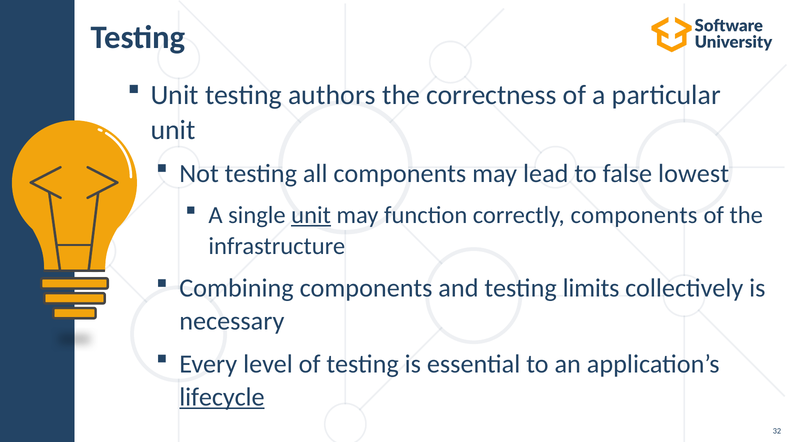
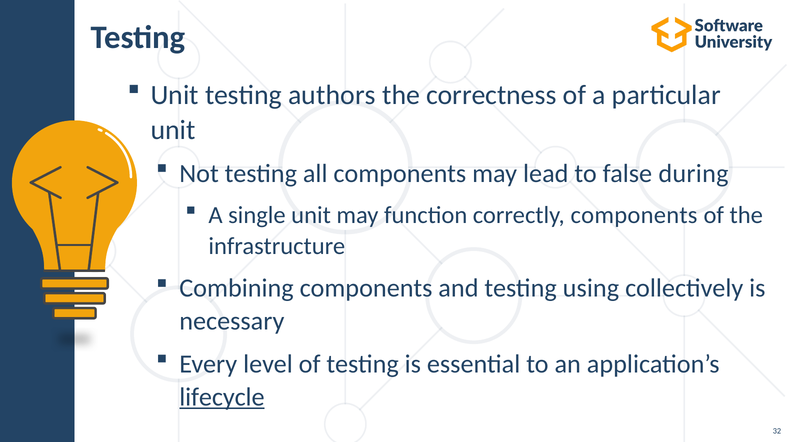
lowest: lowest -> during (693, 174)
unit underline: present -> none (311, 216)
limits: limits -> using (591, 289)
